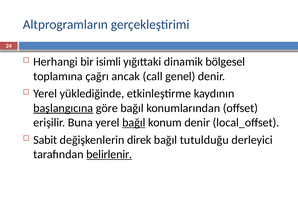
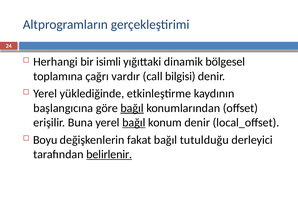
ancak: ancak -> vardır (126, 76)
genel: genel -> bilgisi (180, 76)
başlangıcına underline: present -> none (63, 108)
bağıl underline: none -> present (132, 108)
Sabit: Sabit -> Boyu (45, 140)
direk: direk -> fakat (139, 140)
